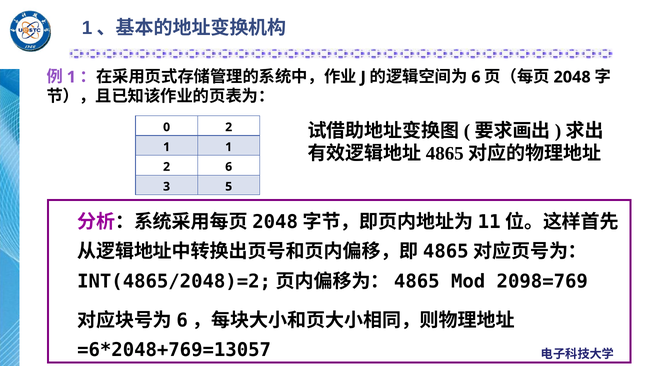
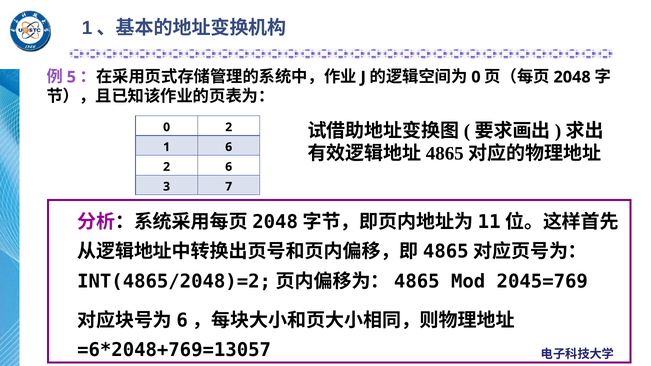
1: 1 -> 5 (71, 77)
6: 6 -> 0 (476, 77)
1 1: 1 -> 6 (229, 147)
5: 5 -> 7 (229, 187)
2098=769: 2098=769 -> 2045=769 (542, 281)
